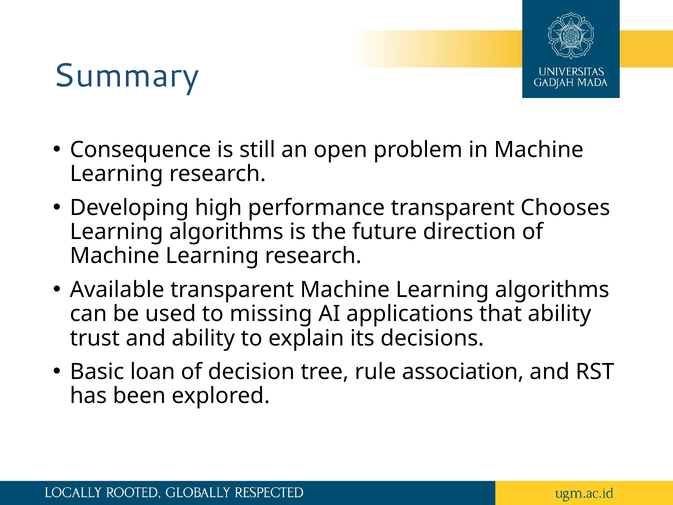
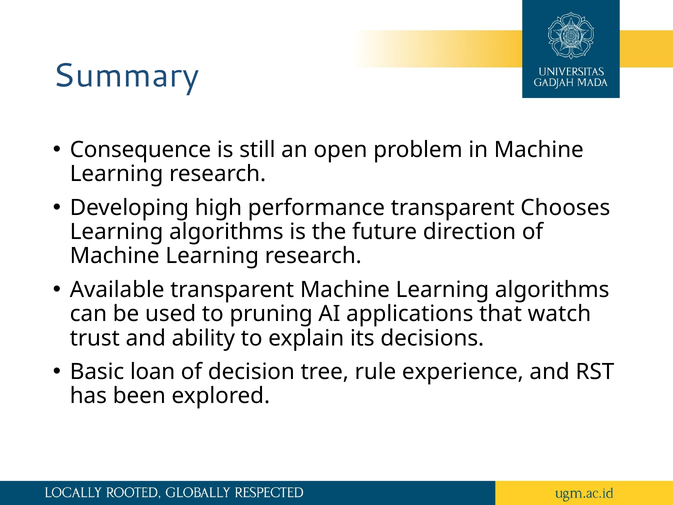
missing: missing -> pruning (271, 314)
that ability: ability -> watch (559, 314)
association: association -> experience (463, 372)
